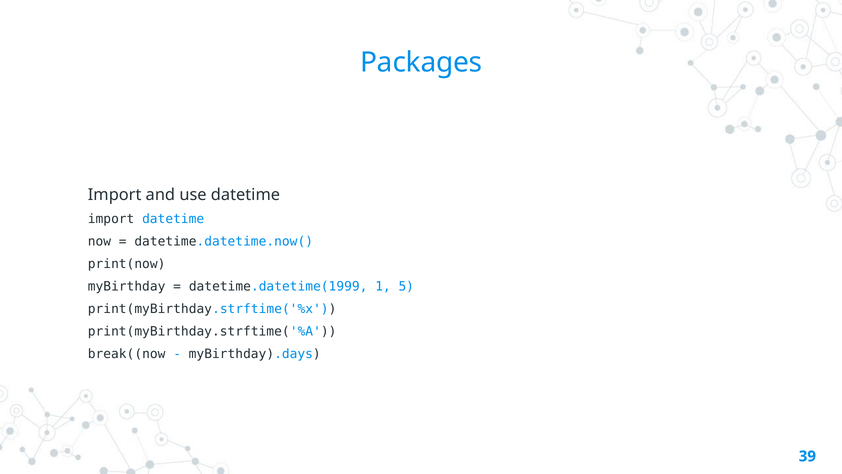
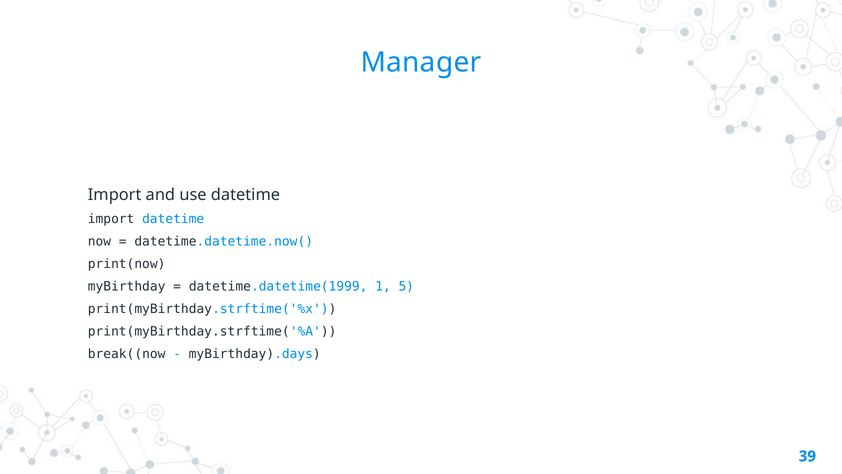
Packages: Packages -> Manager (421, 63)
